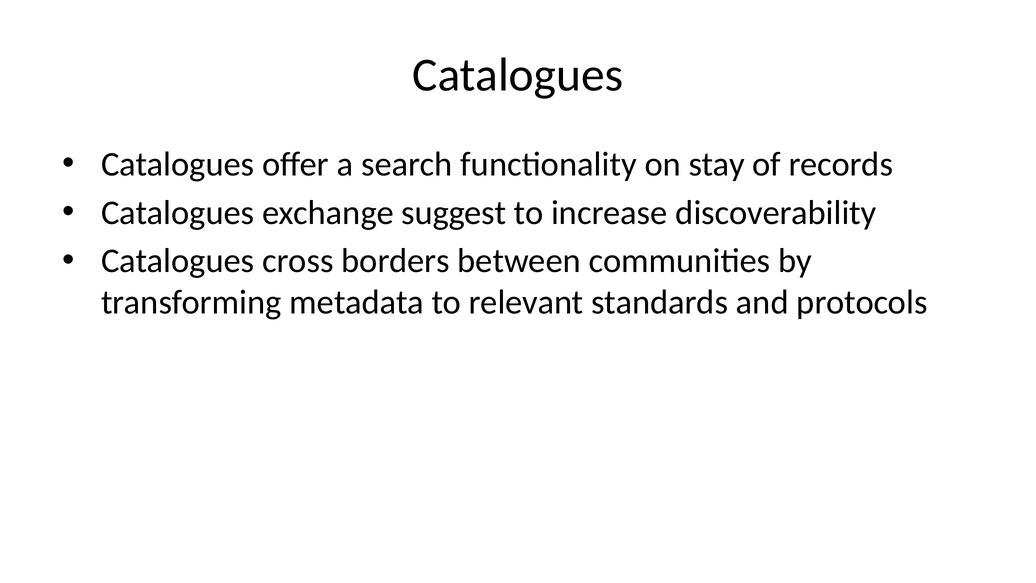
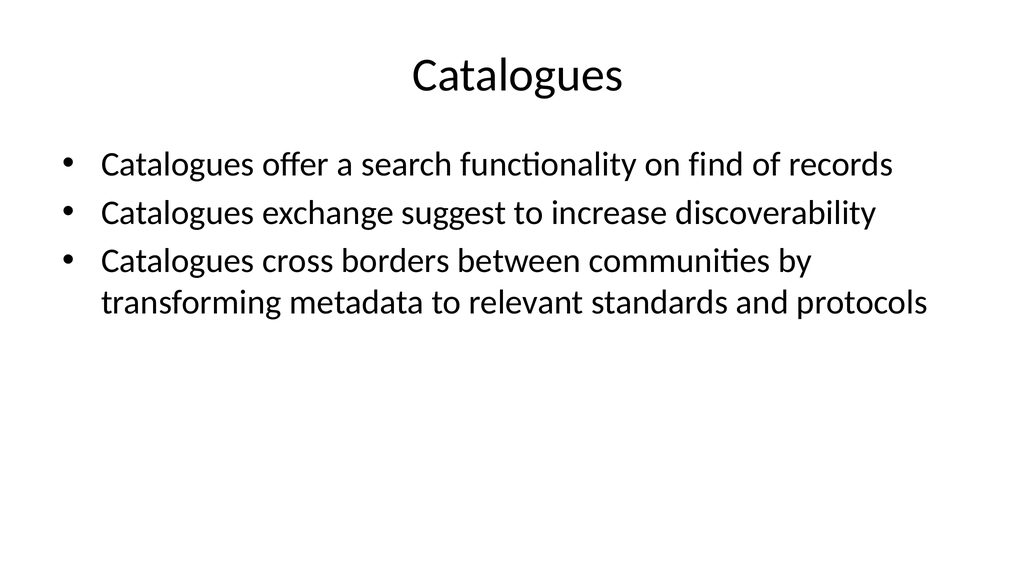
stay: stay -> find (716, 164)
